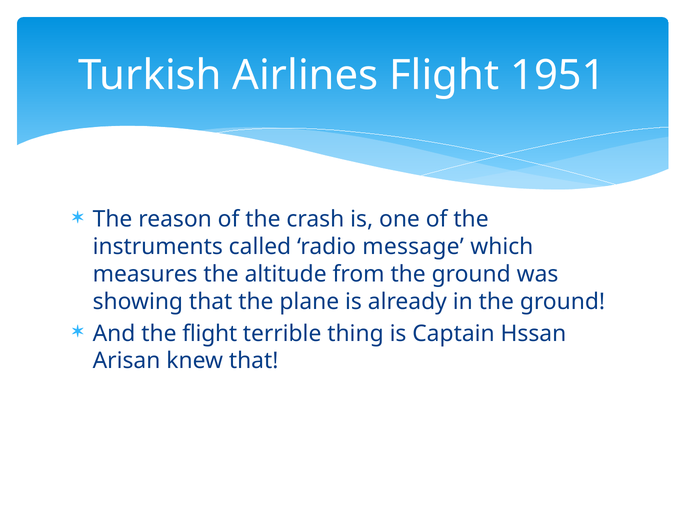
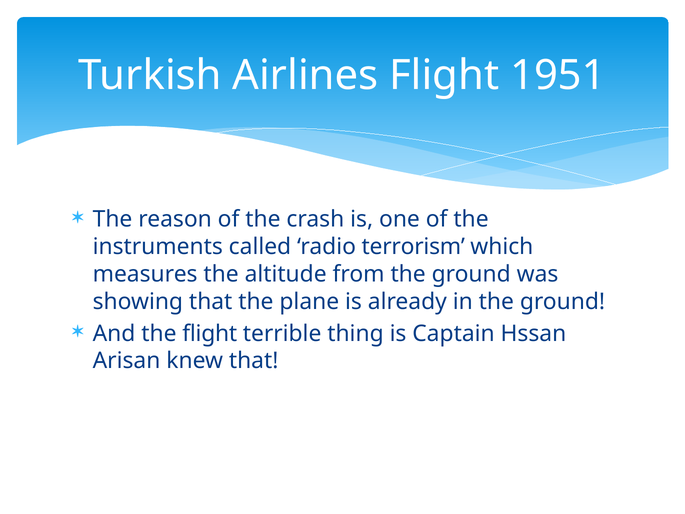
message: message -> terrorism (413, 247)
